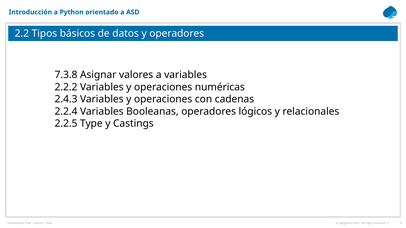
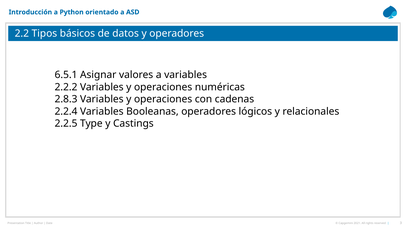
7.3.8: 7.3.8 -> 6.5.1 (66, 75)
2.4.3: 2.4.3 -> 2.8.3 (66, 99)
